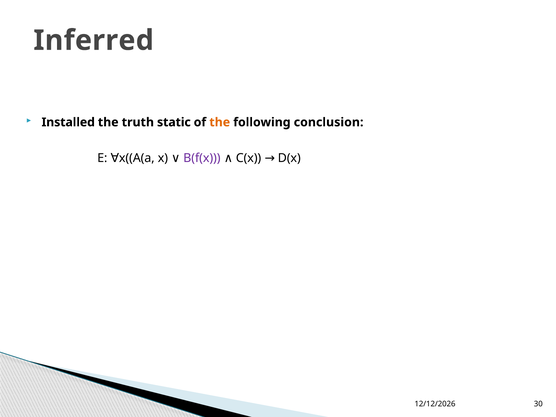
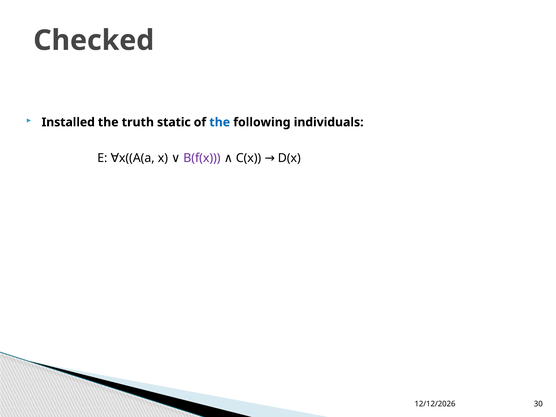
Inferred: Inferred -> Checked (94, 40)
the colour: orange -> blue (220, 122)
conclusion: conclusion -> individuals (329, 122)
